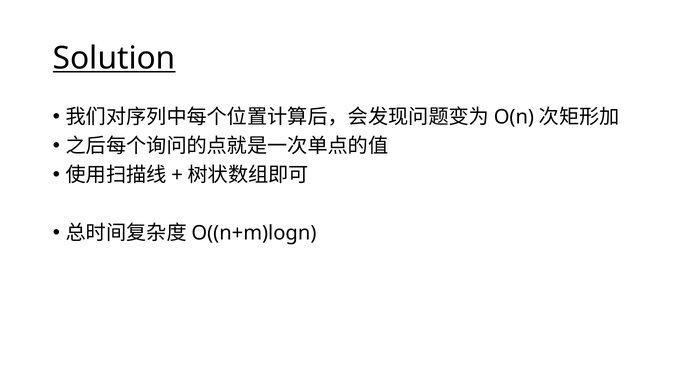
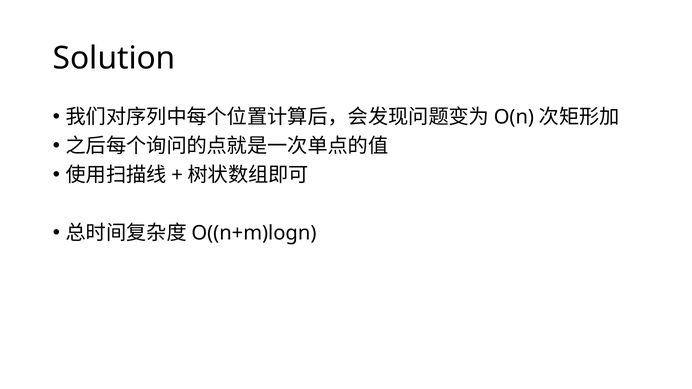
Solution underline: present -> none (114, 58)
